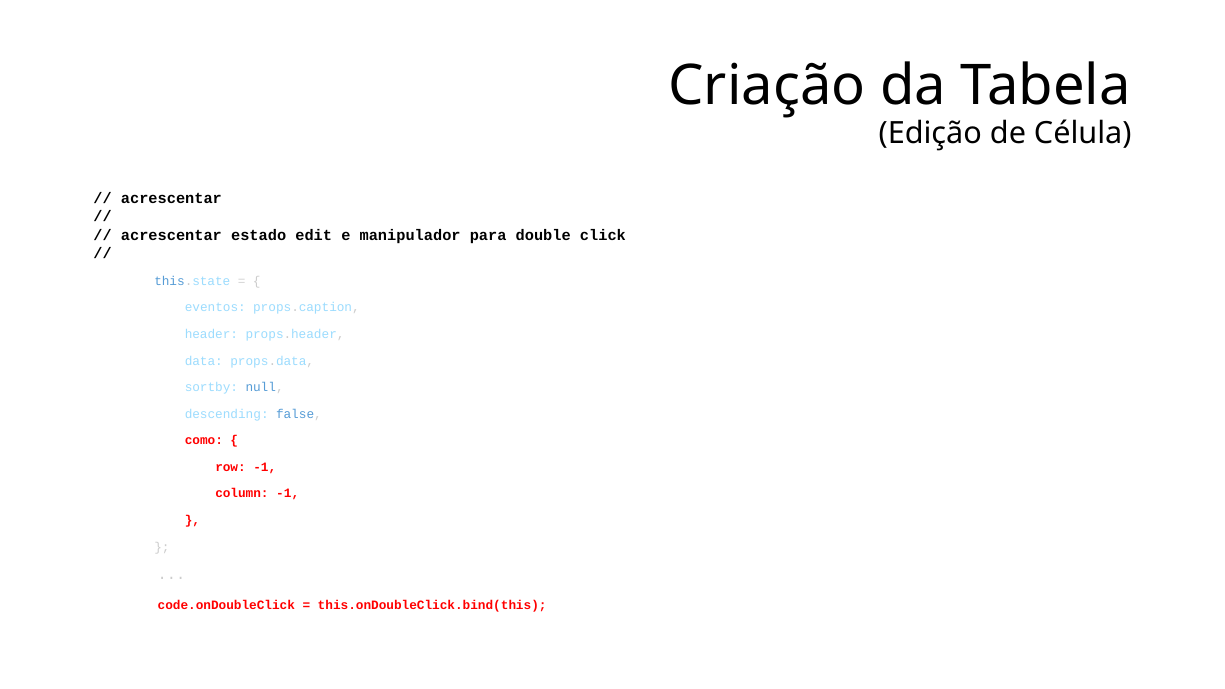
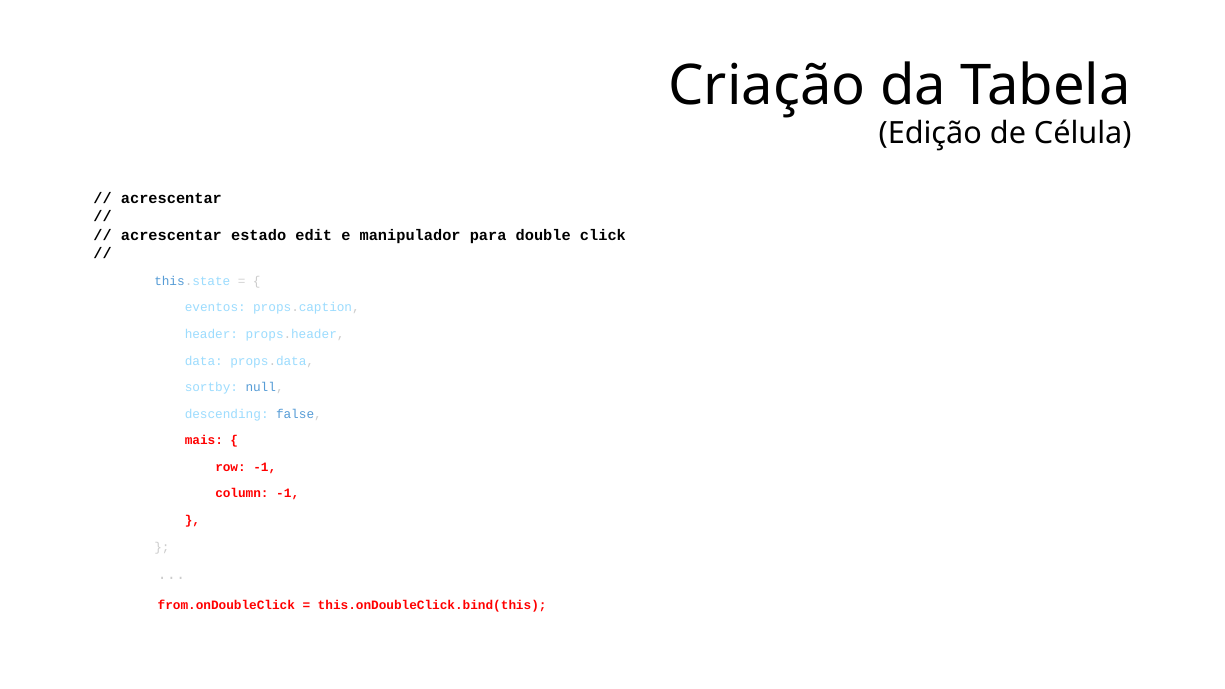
como: como -> mais (204, 441)
code.onDoubleClick: code.onDoubleClick -> from.onDoubleClick (226, 605)
